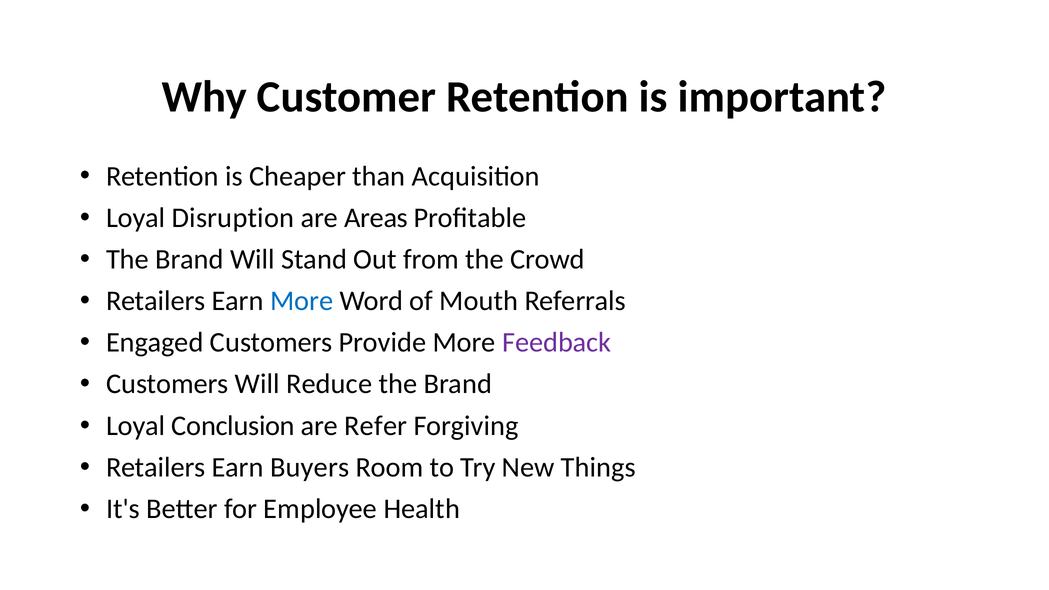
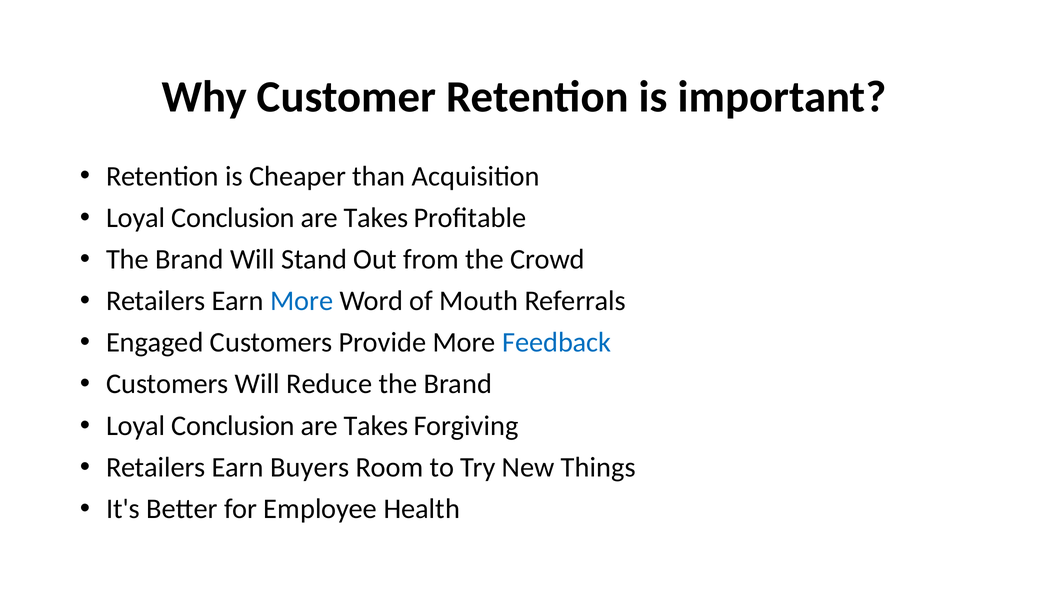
Disruption: Disruption -> Conclusion (233, 218)
Areas: Areas -> Takes (376, 218)
Feedback colour: purple -> blue (557, 343)
Refer: Refer -> Takes (376, 426)
